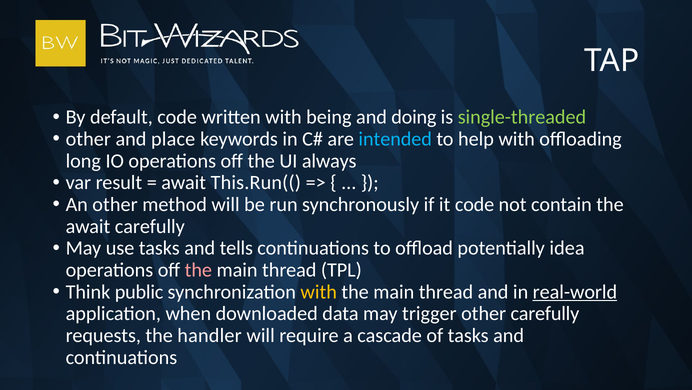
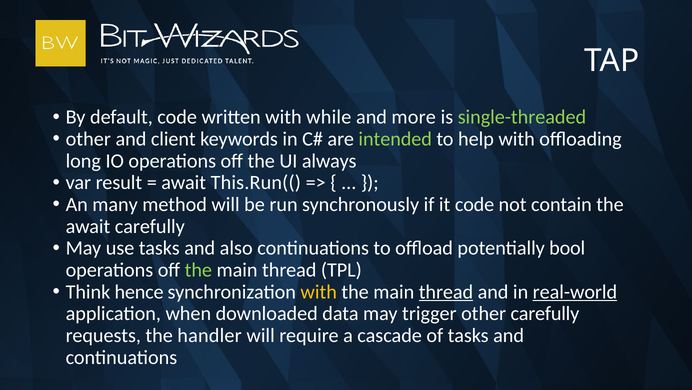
being: being -> while (329, 117)
doing: doing -> more (414, 117)
place: place -> client (173, 139)
intended colour: light blue -> light green (395, 139)
An other: other -> many (115, 204)
tells: tells -> also (236, 248)
idea: idea -> bool (567, 248)
the colour: pink -> light green (198, 270)
public: public -> hence (139, 291)
thread underline: none -> present (446, 291)
